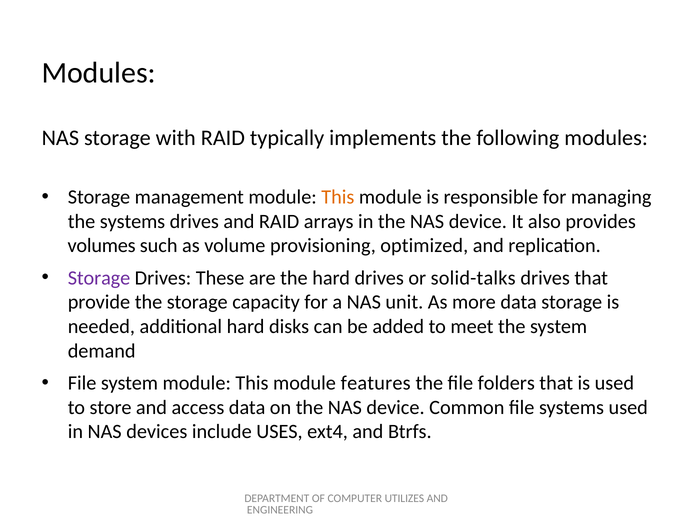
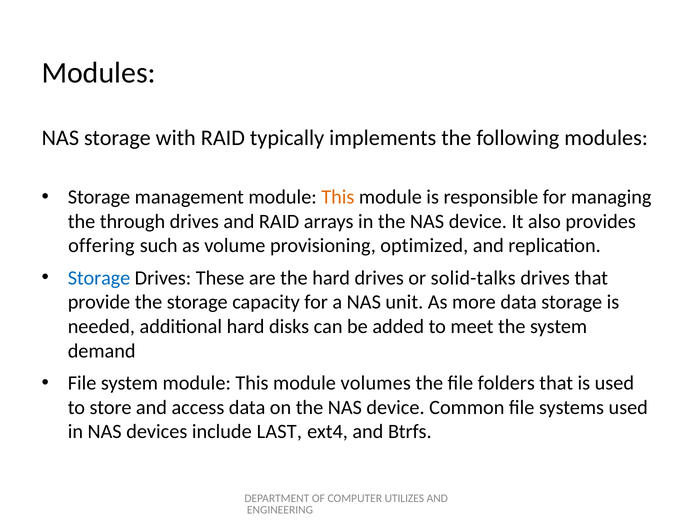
the systems: systems -> through (133, 221)
volumes: volumes -> offering (101, 245)
Storage colour: purple -> blue (99, 277)
features: features -> volumes (376, 382)
USES: USES -> LAST (279, 431)
